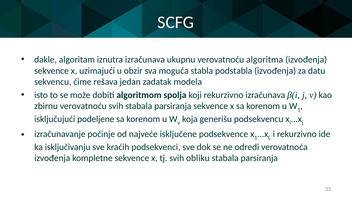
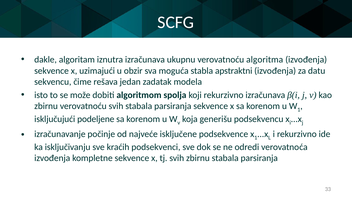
podstabla: podstabla -> apstraktni (234, 71)
svih obliku: obliku -> zbirnu (198, 158)
